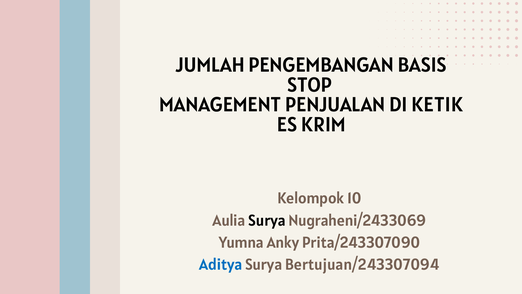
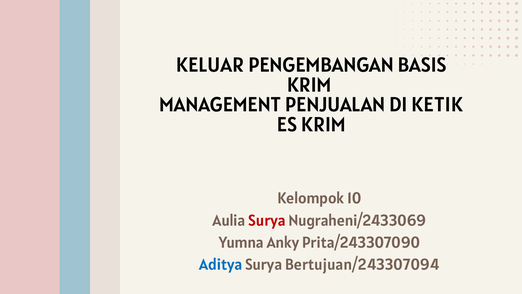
JUMLAH: JUMLAH -> KELUAR (210, 65)
STOP: STOP -> KRIM (309, 85)
Surya colour: black -> red (267, 220)
